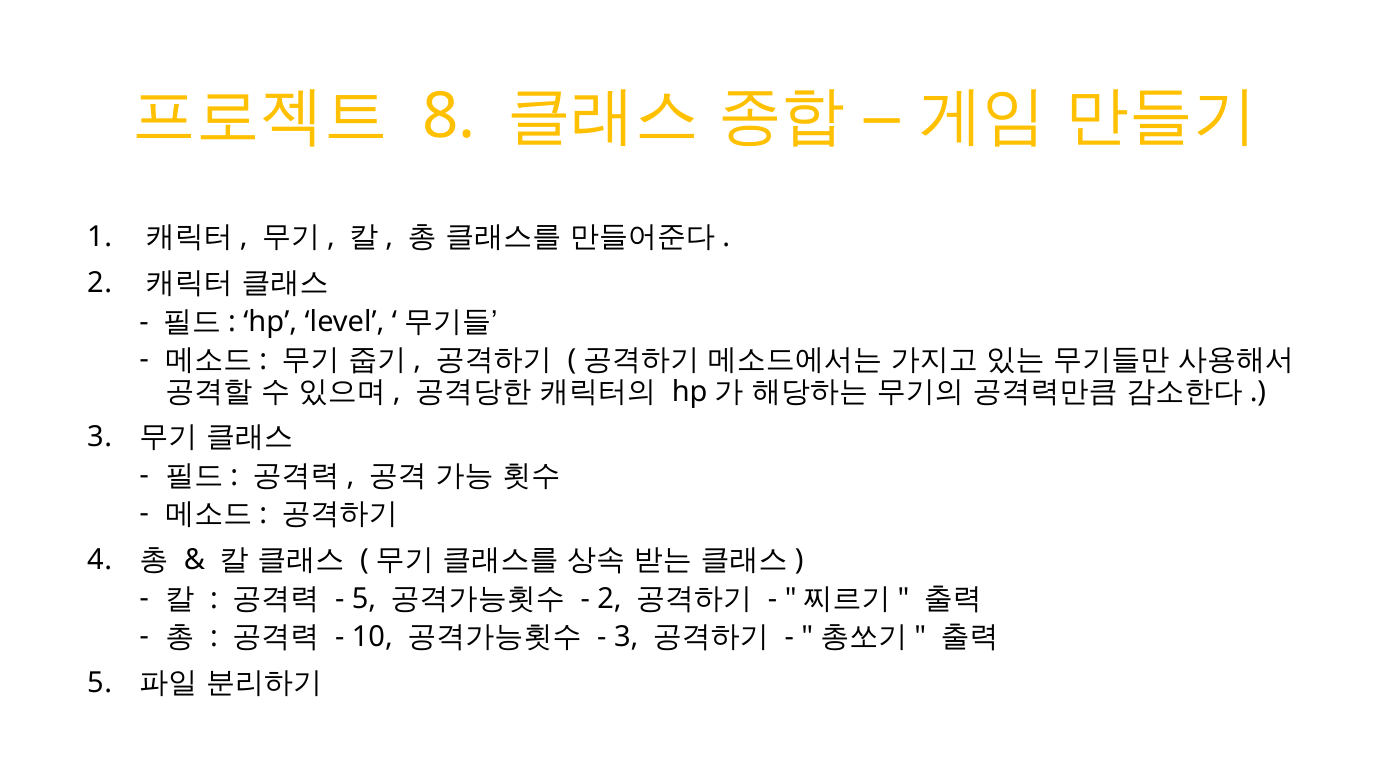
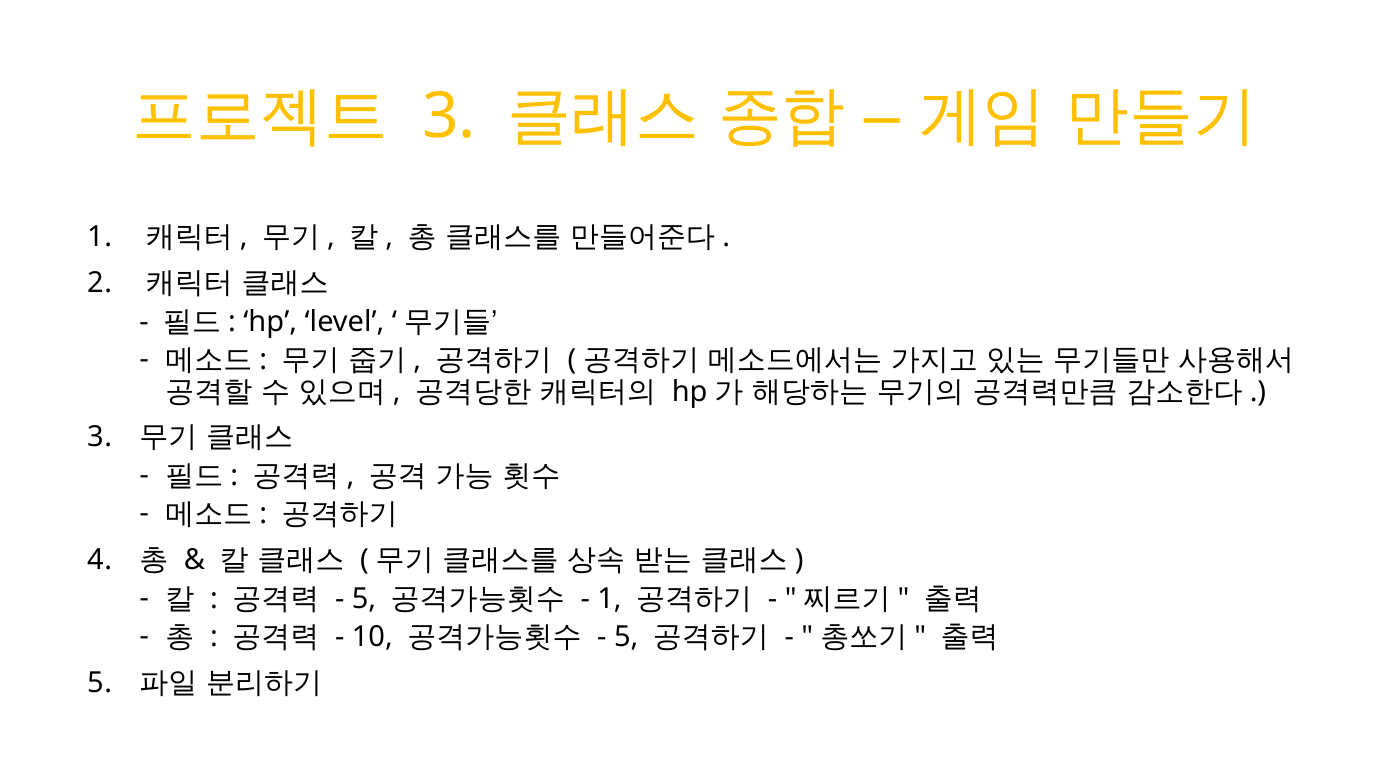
8: 8 -> 3 (449, 117)
2: 2 -> 1 (610, 599)
3: 3 -> 5 (626, 638)
